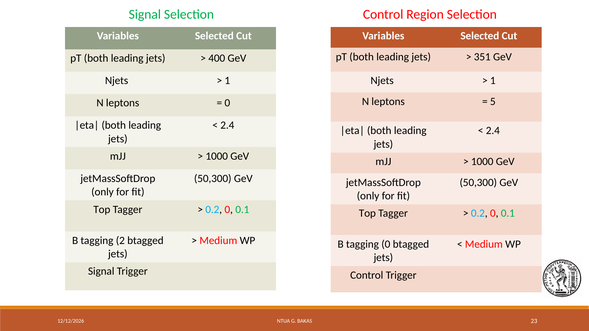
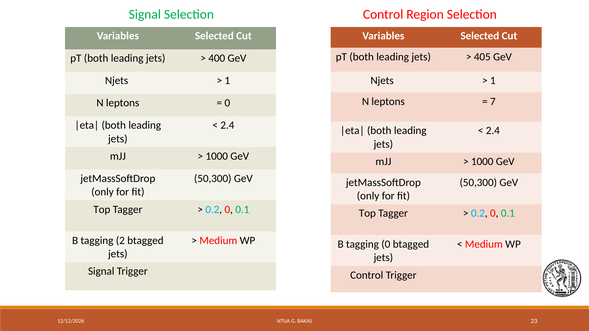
351: 351 -> 405 (482, 57)
5: 5 -> 7 (493, 102)
